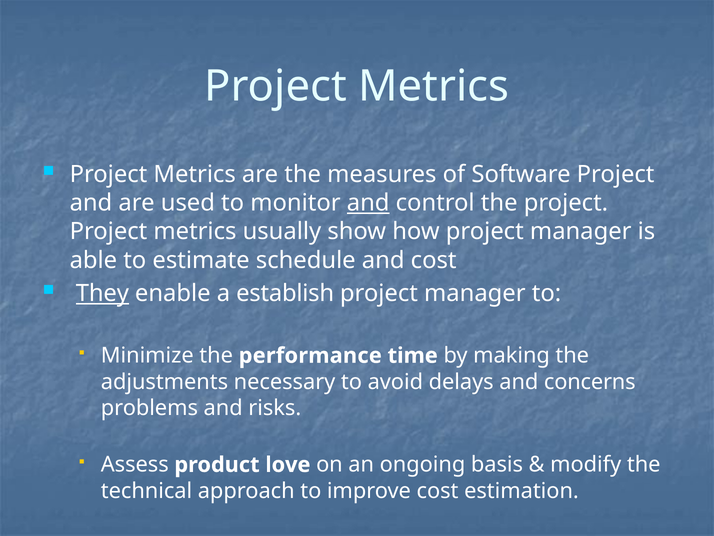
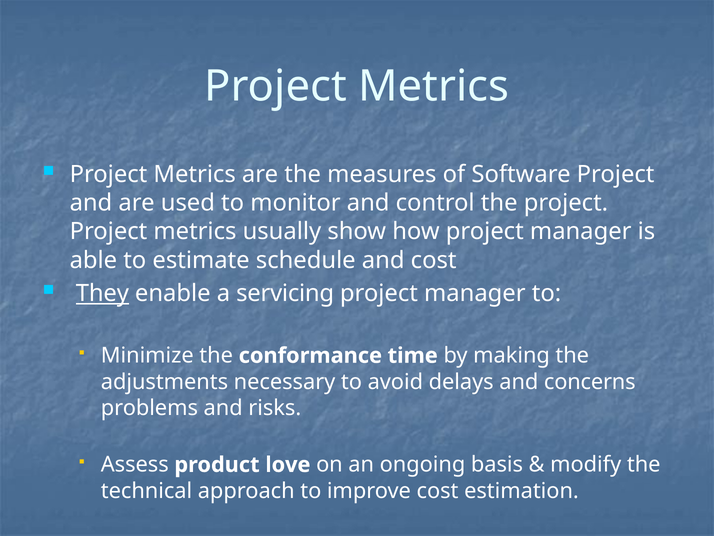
and underline: present -> none (368, 203)
establish: establish -> servicing (285, 293)
performance: performance -> conformance (310, 355)
